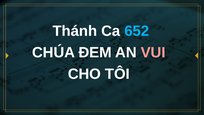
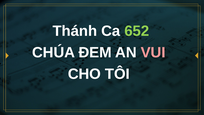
652 colour: light blue -> light green (137, 31)
